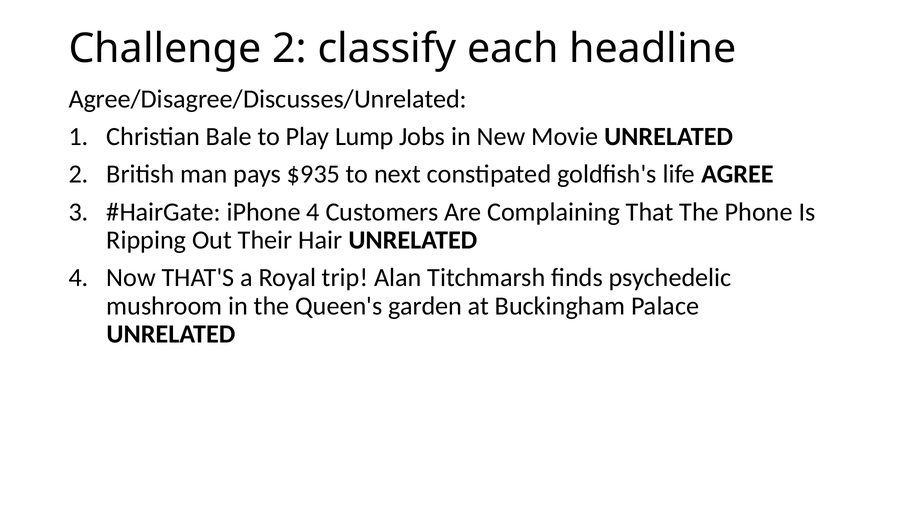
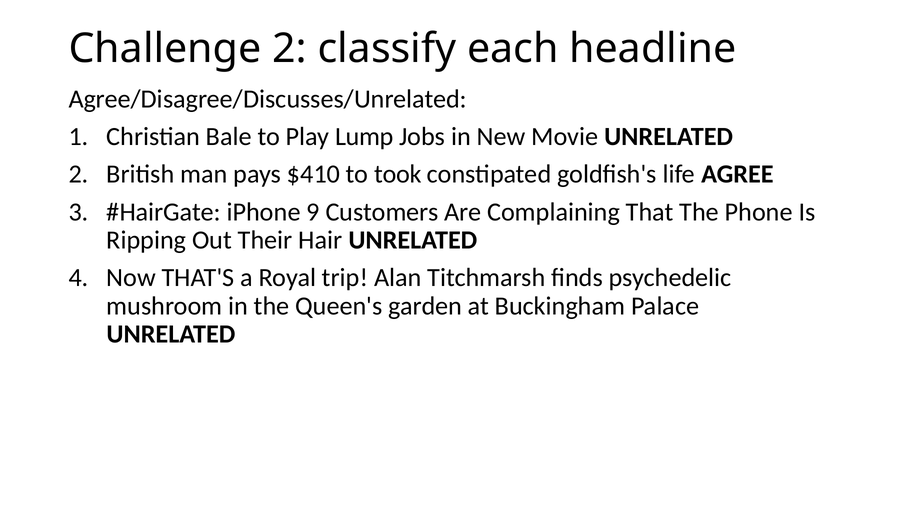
$935: $935 -> $410 (314, 175)
next: next -> took (398, 175)
iPhone 4: 4 -> 9 (313, 212)
